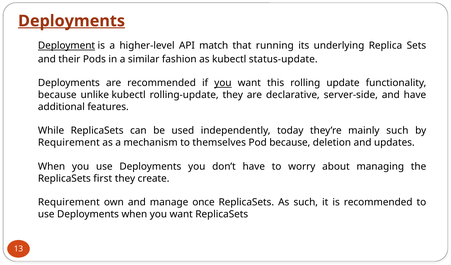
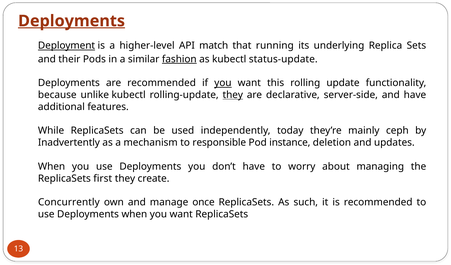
fashion underline: none -> present (179, 59)
they underline: none -> present (233, 95)
mainly such: such -> ceph (397, 131)
Requirement: Requirement -> Inadvertently (69, 143)
themselves: themselves -> responsible (219, 143)
Pod because: because -> instance (290, 143)
Requirement: Requirement -> Concurrently (69, 203)
